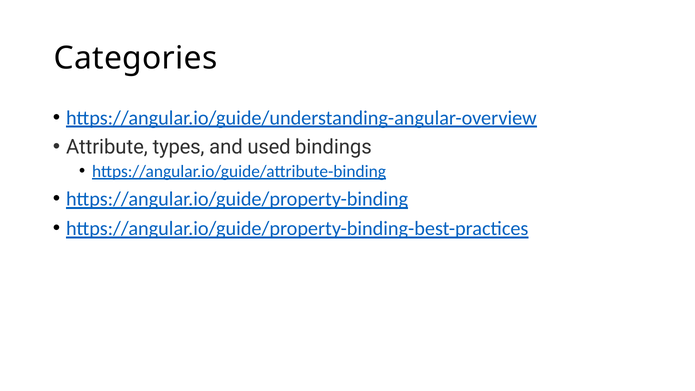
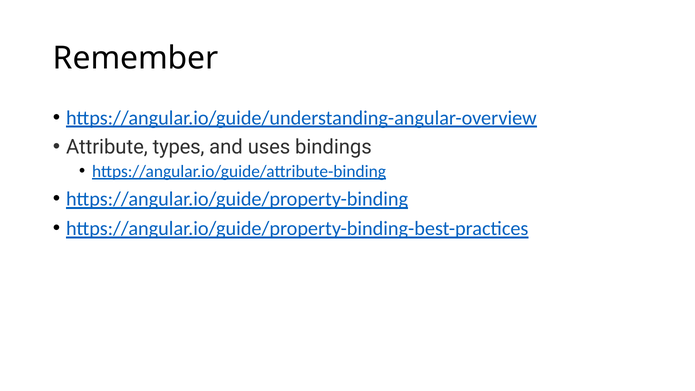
Categories: Categories -> Remember (136, 58)
used: used -> uses (269, 147)
